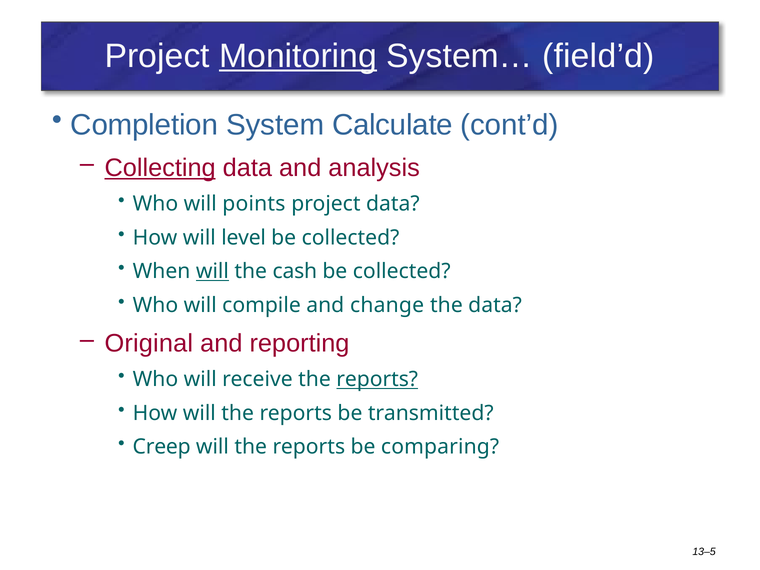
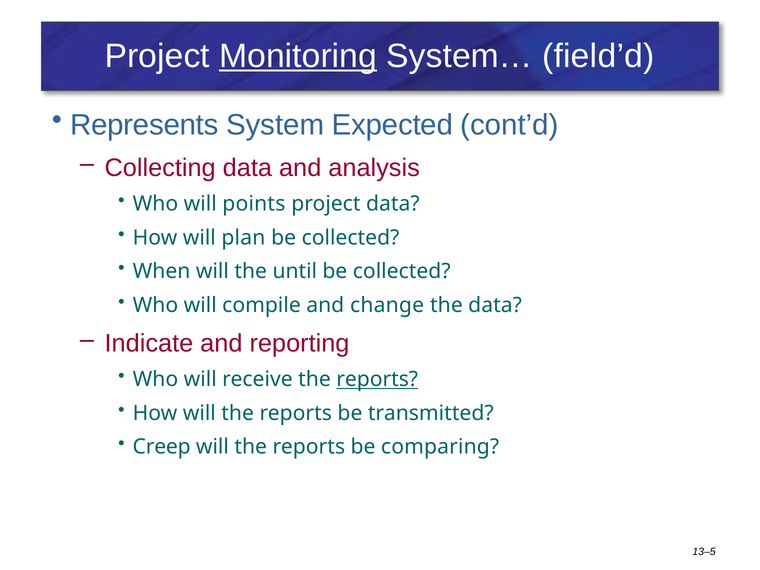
Completion: Completion -> Represents (144, 125)
Calculate: Calculate -> Expected (392, 125)
Collecting underline: present -> none (160, 168)
level: level -> plan (243, 238)
will underline: present -> none (212, 271)
cash: cash -> until (295, 271)
Original: Original -> Indicate (149, 343)
